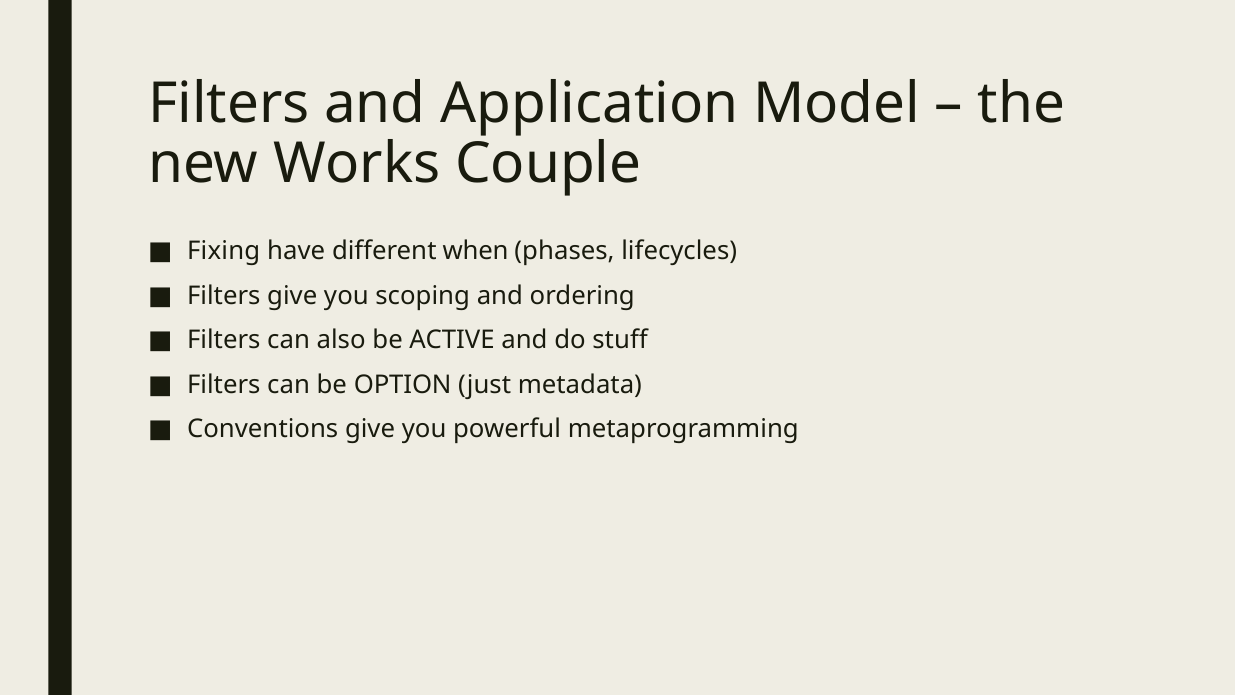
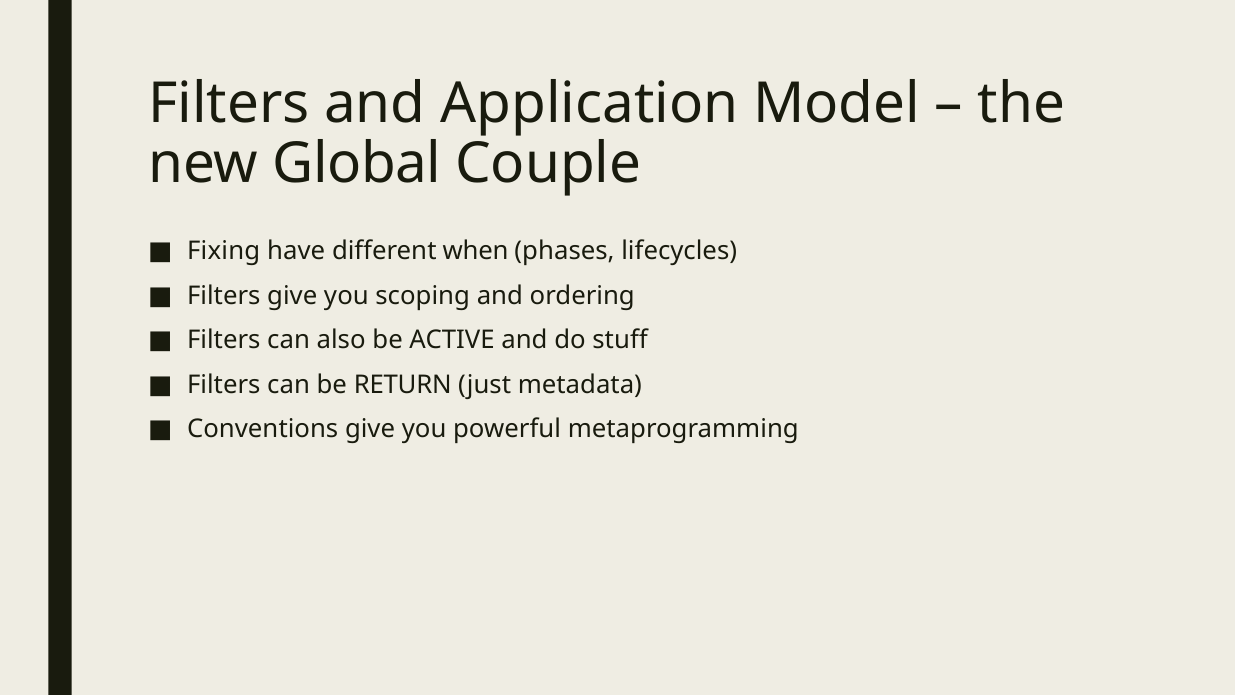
Works: Works -> Global (357, 164)
OPTION: OPTION -> RETURN (403, 384)
